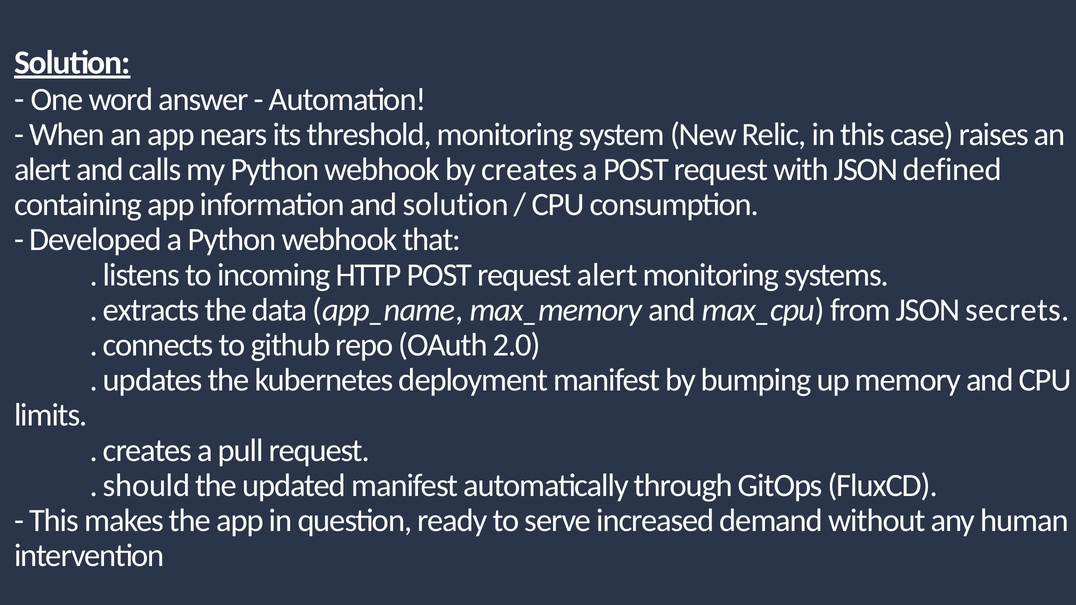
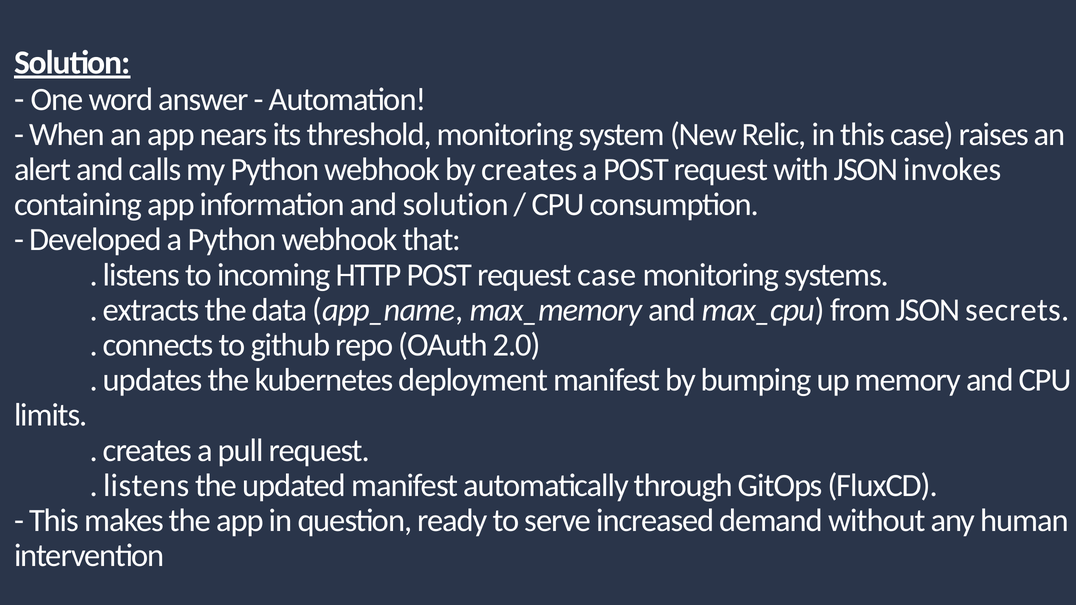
defined: defined -> invokes (952, 170)
request alert: alert -> case (607, 275)
should: should -> listens (146, 486)
